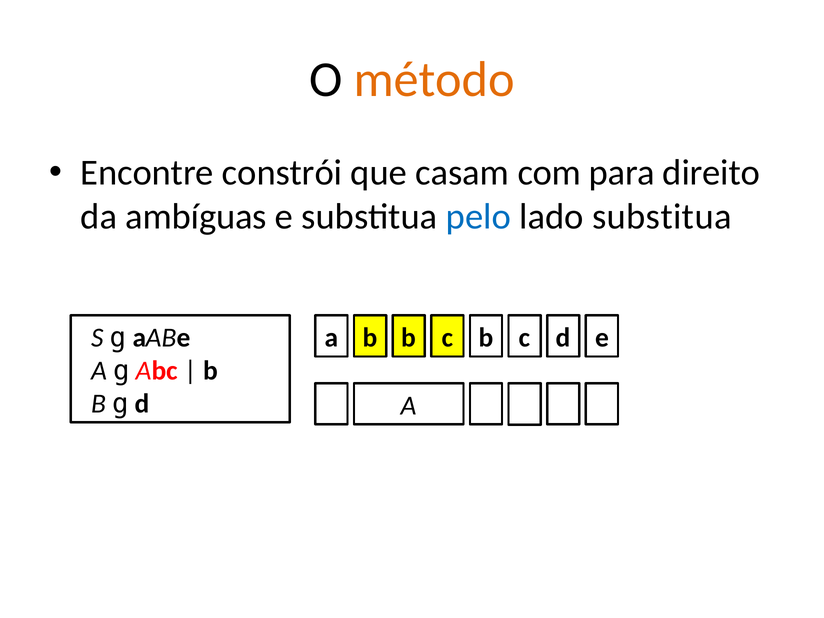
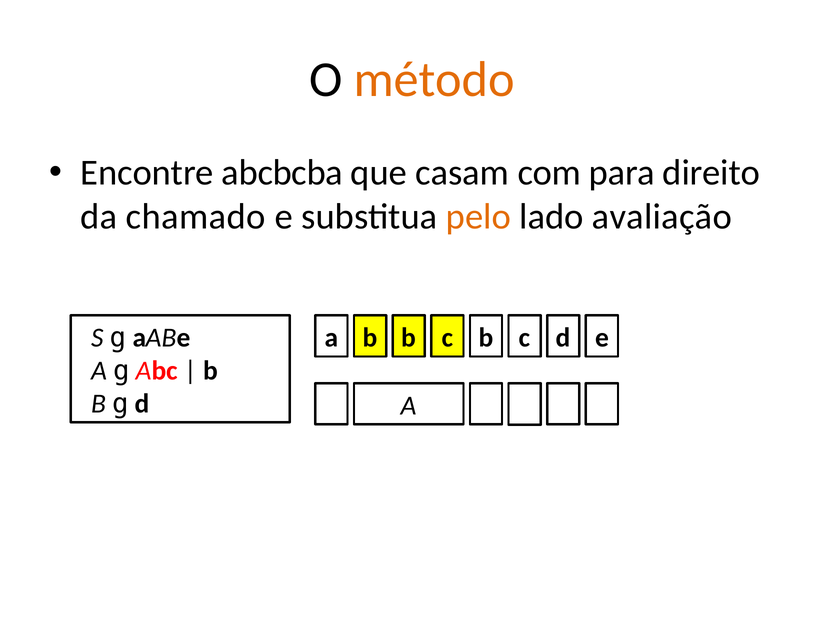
constrói: constrói -> abcbcba (282, 173)
ambíguas: ambíguas -> chamado (196, 217)
pelo colour: blue -> orange (478, 217)
lado substitua: substitua -> avaliação (662, 217)
